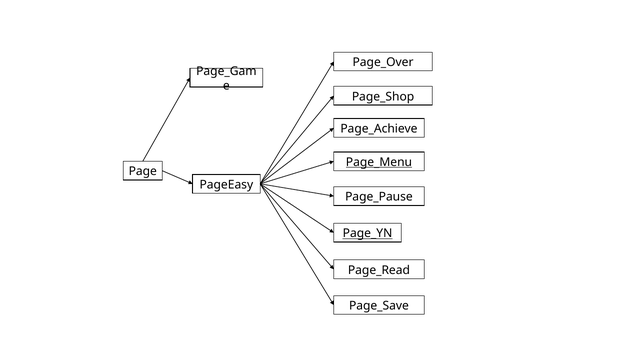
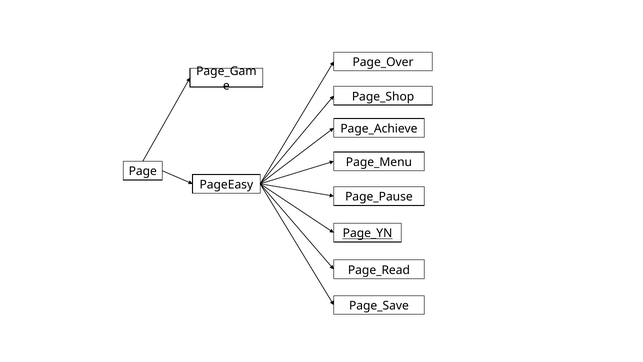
Page_Menu underline: present -> none (379, 162)
